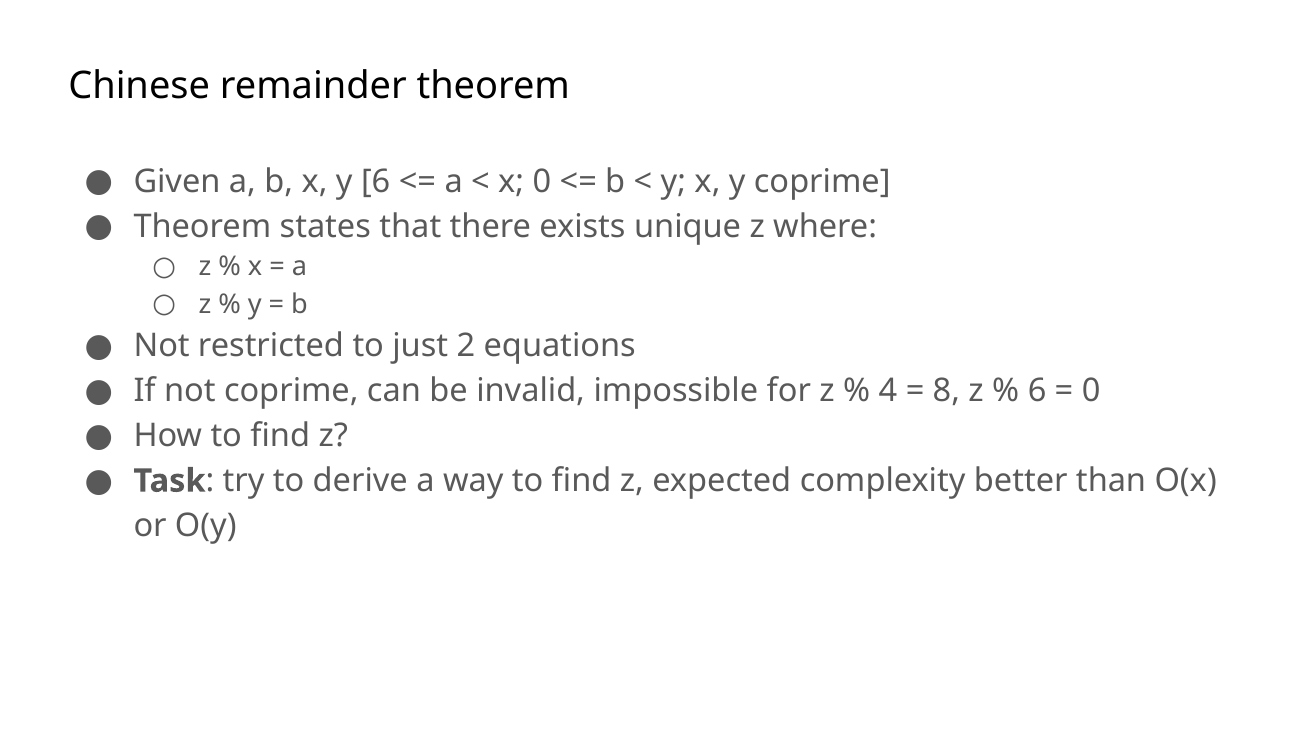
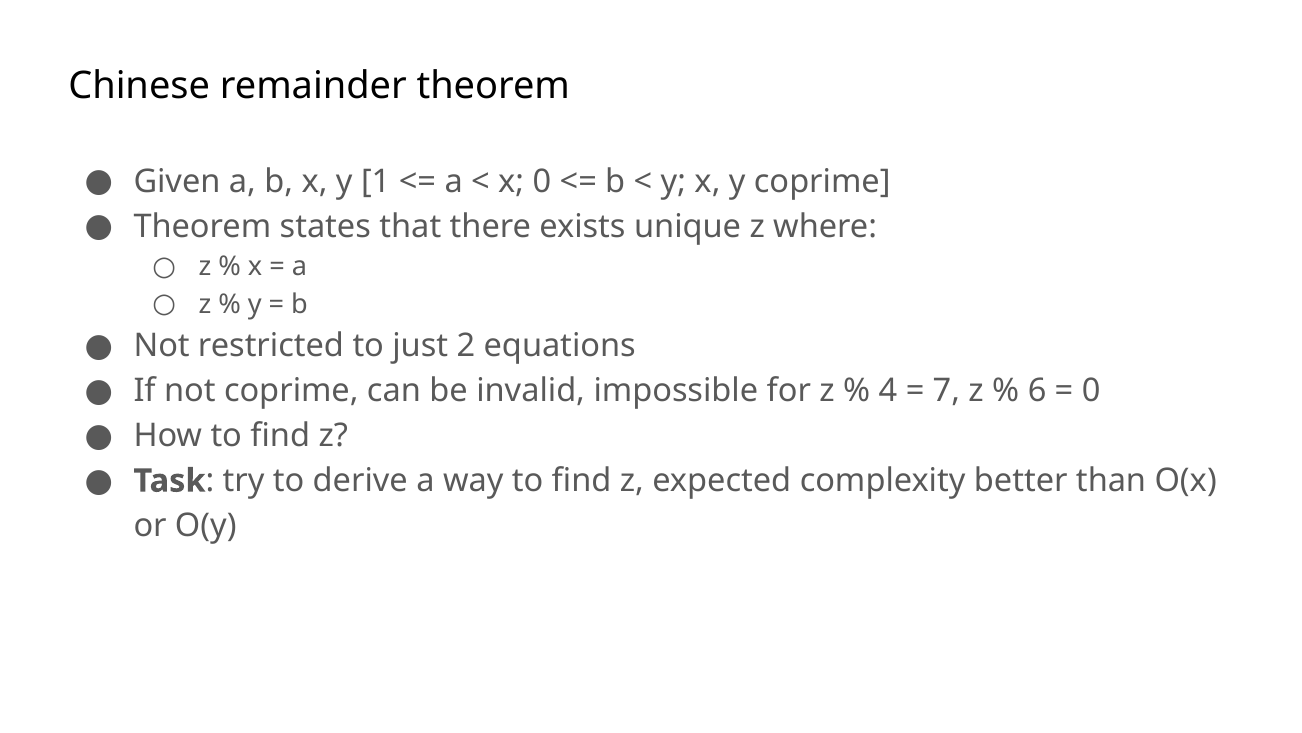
y 6: 6 -> 1 (376, 181)
8: 8 -> 7 (946, 391)
